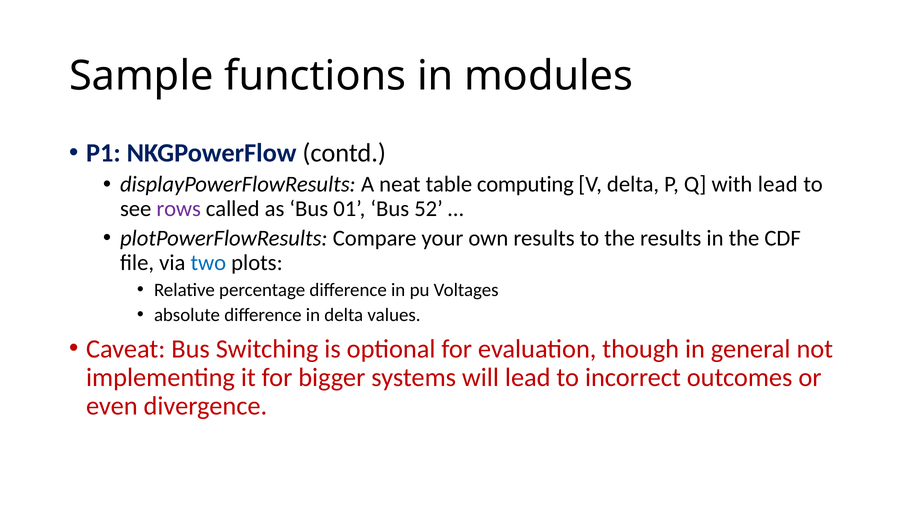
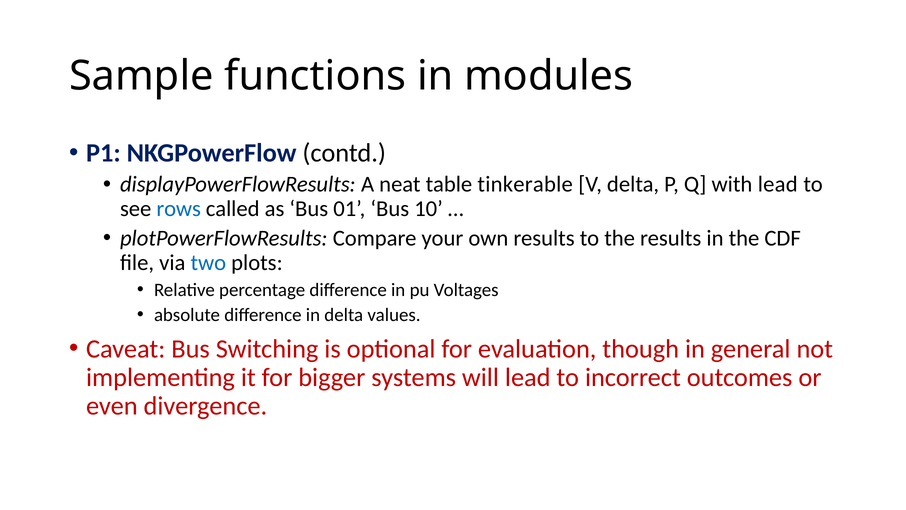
computing: computing -> tinkerable (525, 184)
rows colour: purple -> blue (179, 209)
52: 52 -> 10 (429, 209)
